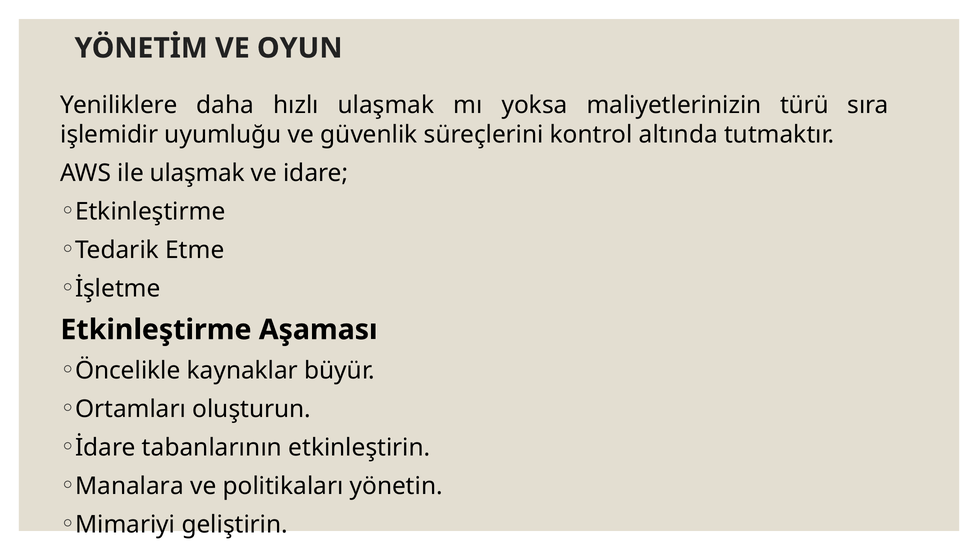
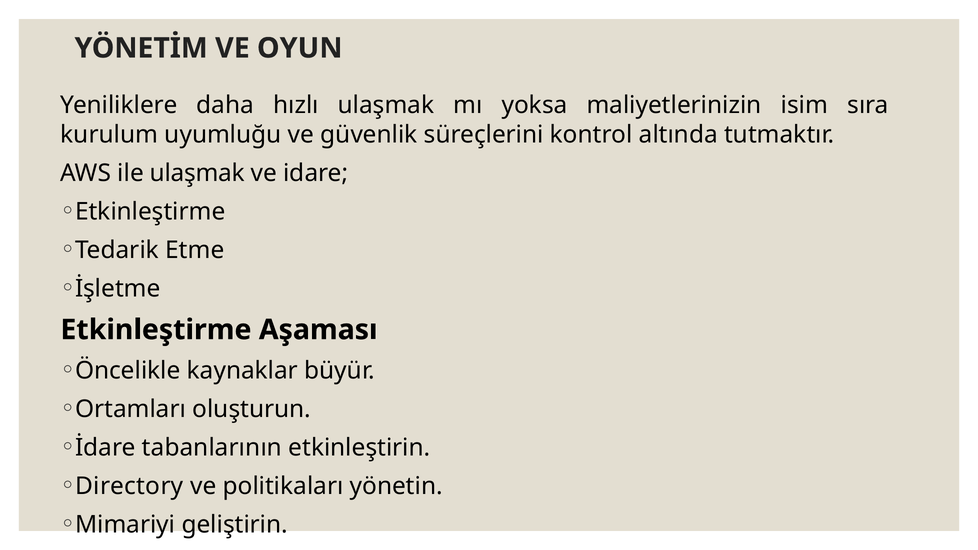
türü: türü -> isim (804, 105)
işlemidir: işlemidir -> kurulum (109, 134)
Manalara: Manalara -> Directory (129, 486)
